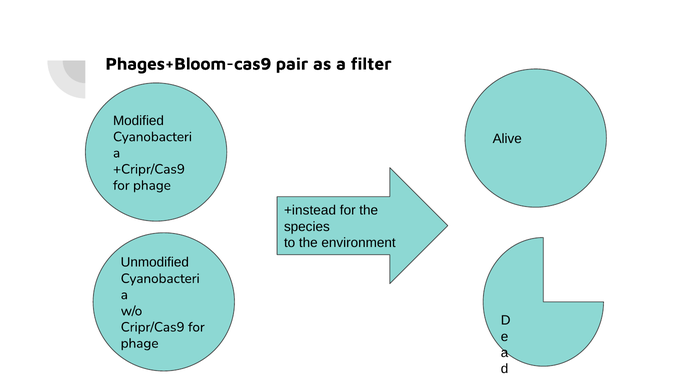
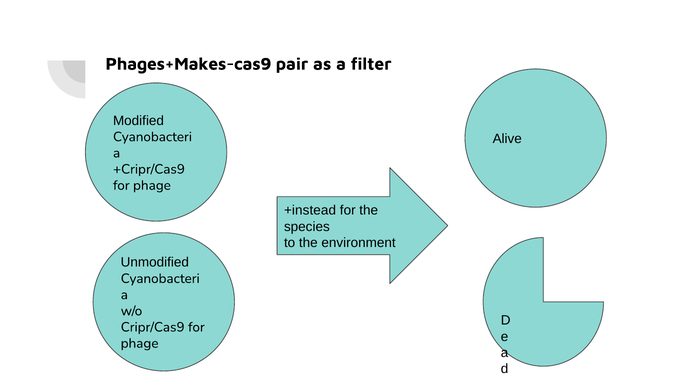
Phages+Bloom-cas9: Phages+Bloom-cas9 -> Phages+Makes-cas9 (188, 64)
